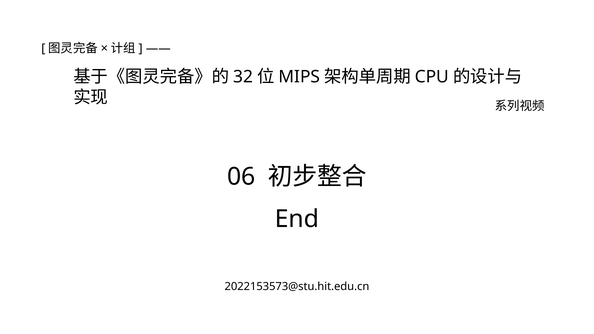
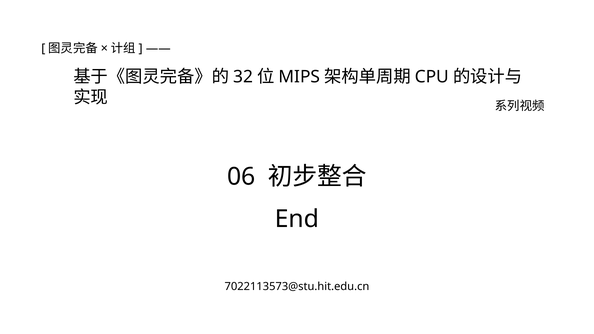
2022153573@stu.hit.edu.cn: 2022153573@stu.hit.edu.cn -> 7022113573@stu.hit.edu.cn (297, 287)
